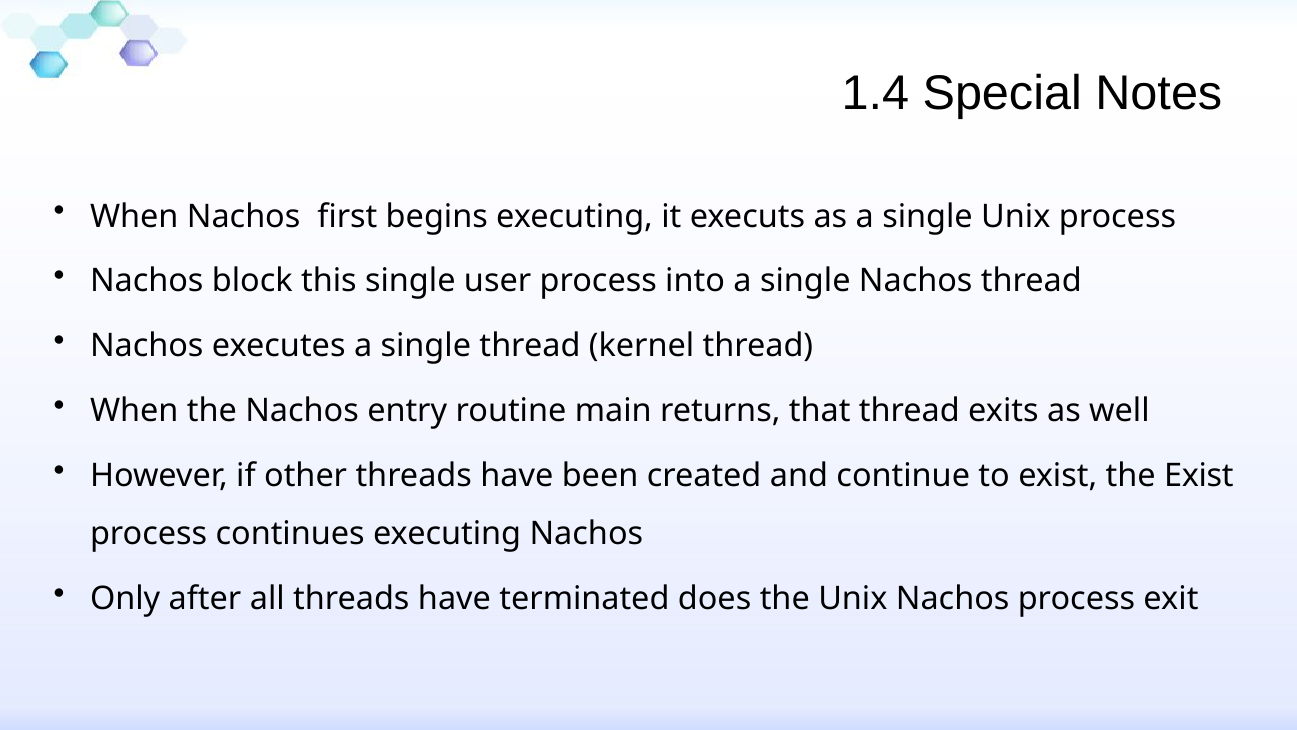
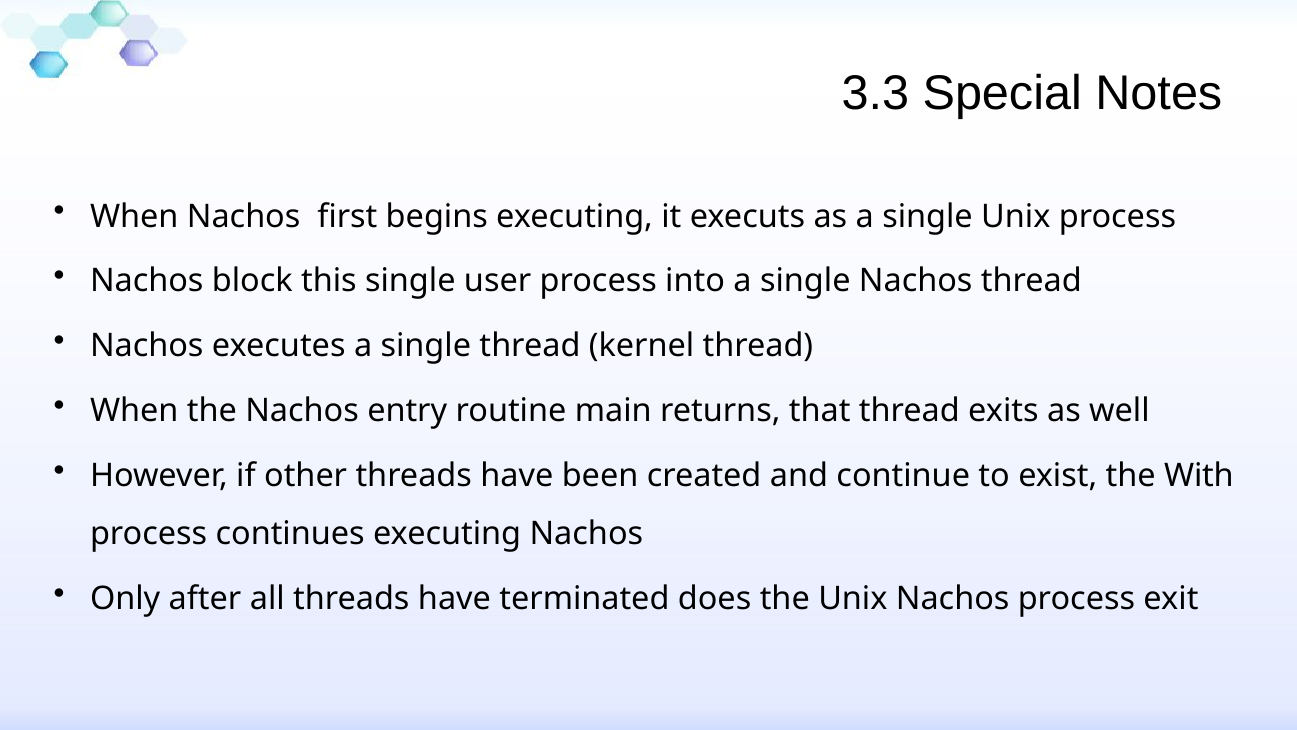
1.4: 1.4 -> 3.3 (875, 93)
the Exist: Exist -> With (1199, 476)
